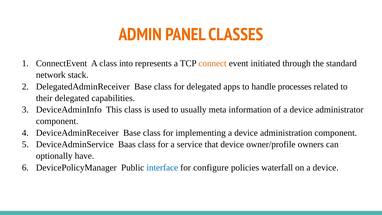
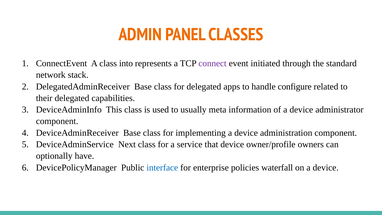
connect colour: orange -> purple (213, 63)
processes: processes -> configure (295, 86)
Baas: Baas -> Next (127, 144)
configure: configure -> enterprise (211, 167)
